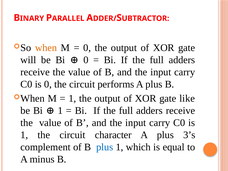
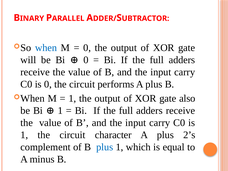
when colour: orange -> blue (46, 48)
like: like -> also (187, 98)
3’s: 3’s -> 2’s (189, 135)
